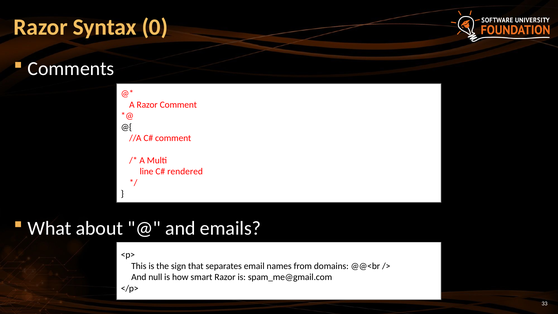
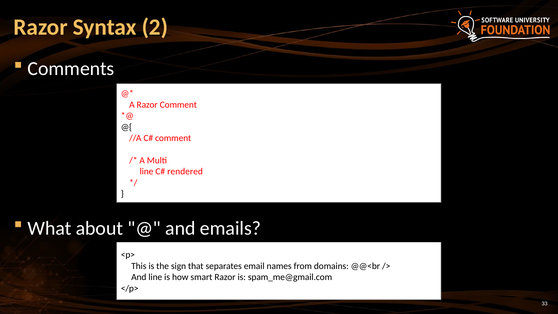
0: 0 -> 2 (155, 27)
And null: null -> line (155, 277)
